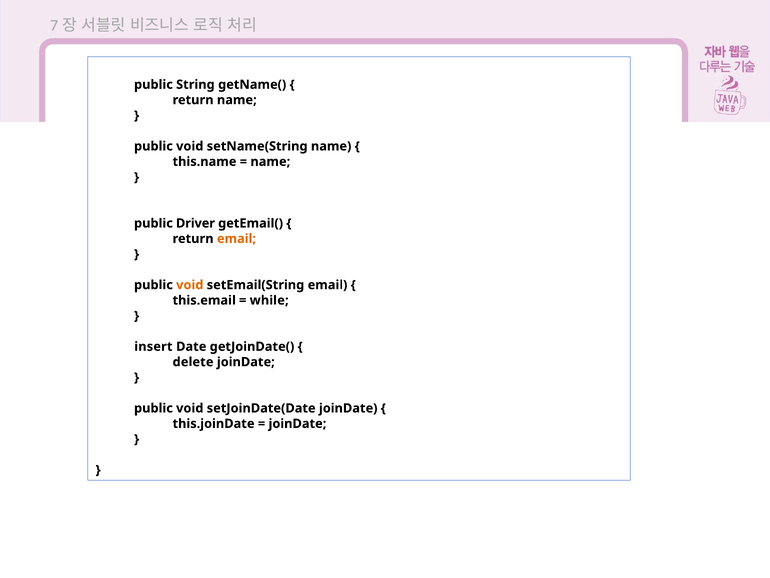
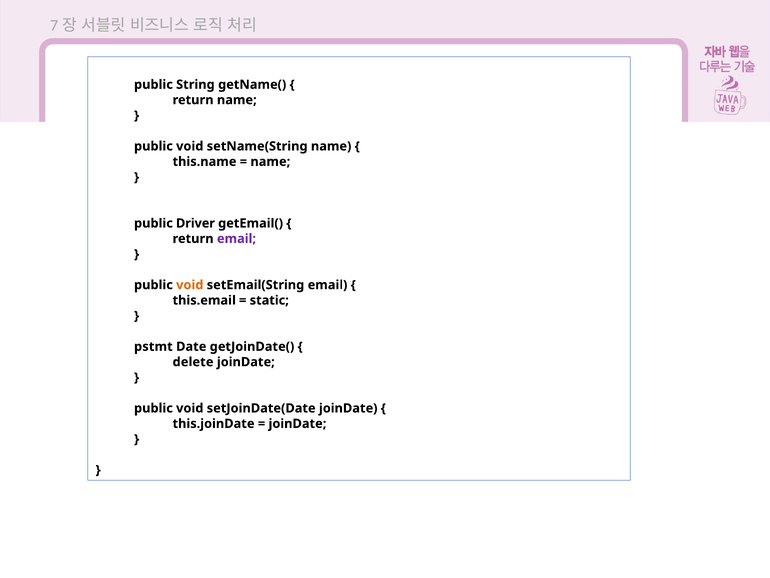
email colour: orange -> purple (236, 238)
while: while -> static (269, 300)
insert: insert -> pstmt (153, 346)
